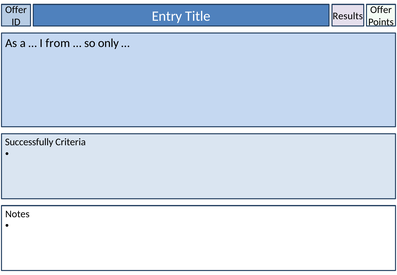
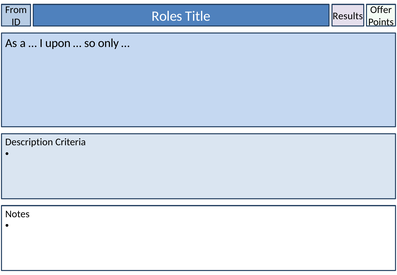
Offer: Offer -> From (16, 10)
Entry: Entry -> Roles (167, 16)
from: from -> upon (58, 43)
Successfully: Successfully -> Description (29, 142)
